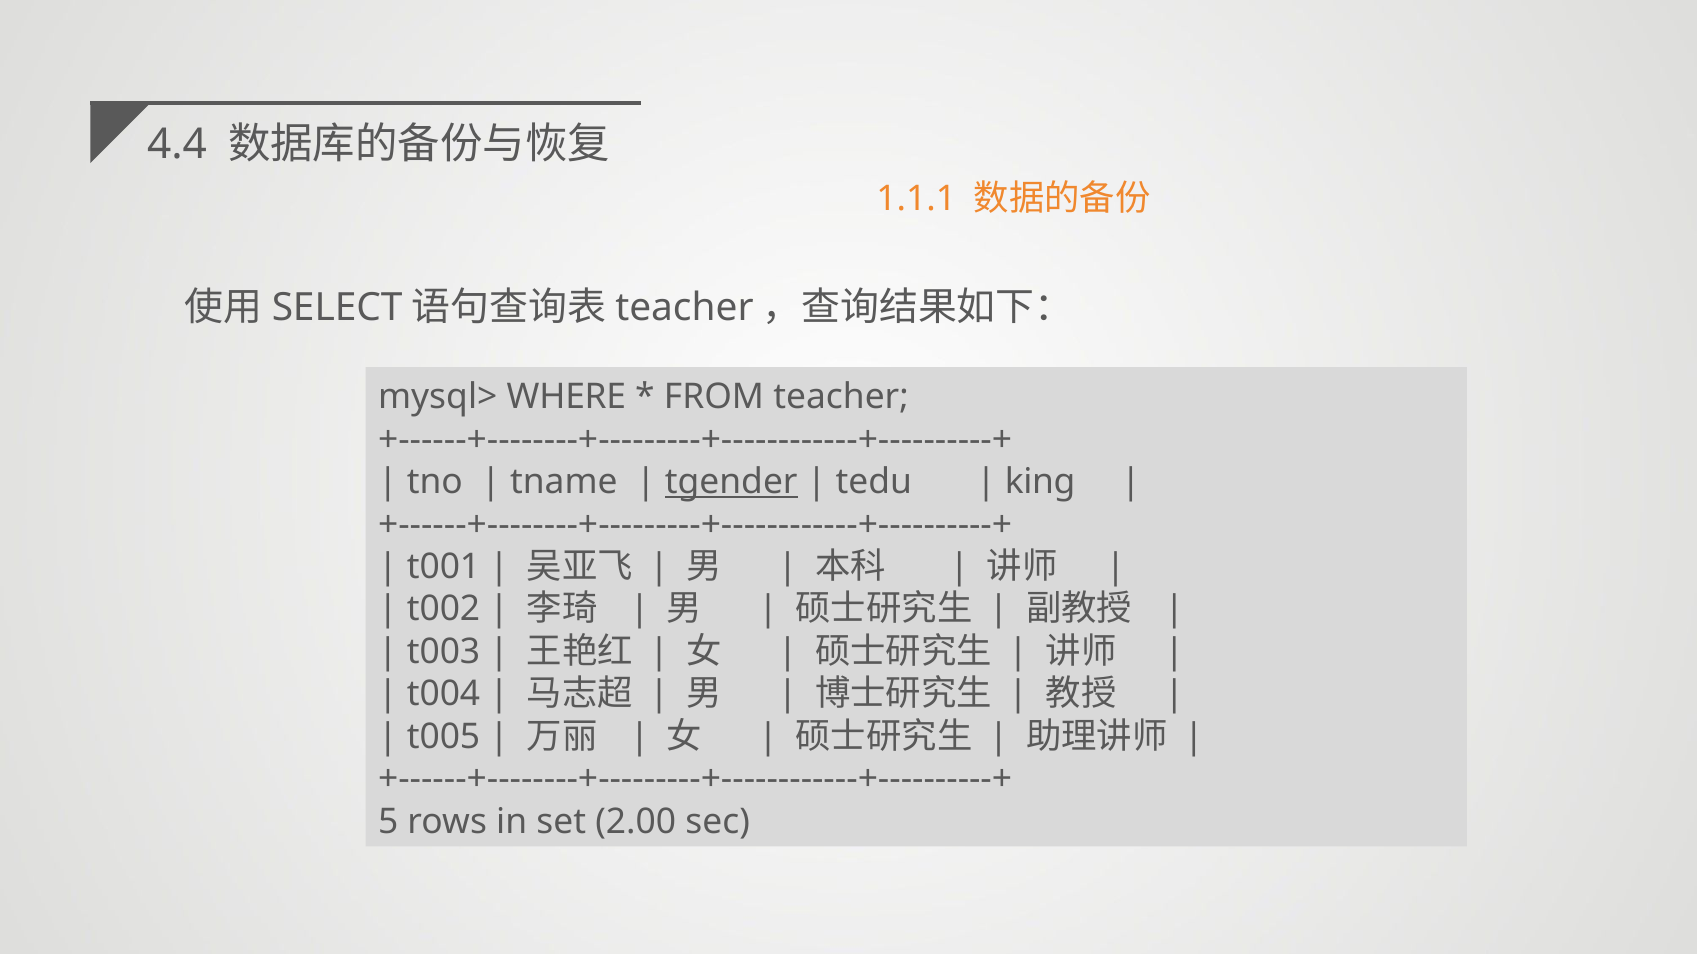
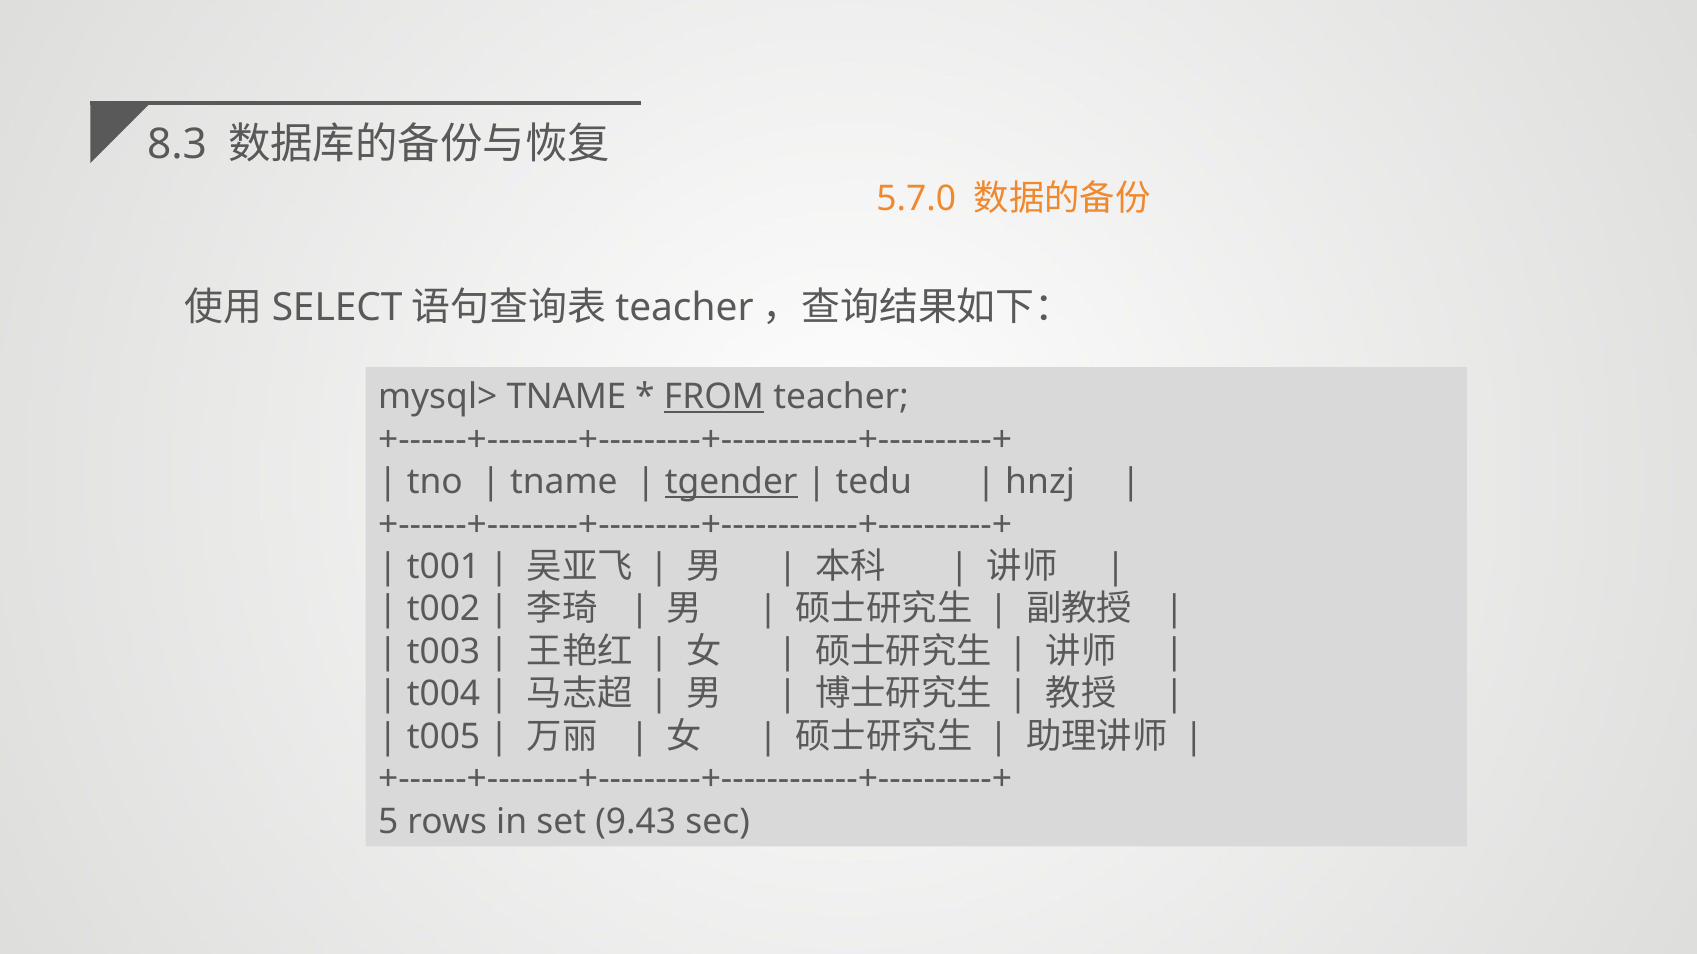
4.4: 4.4 -> 8.3 (177, 144)
1.1.1: 1.1.1 -> 5.7.0 (916, 199)
mysql> WHERE: WHERE -> TNAME (566, 397)
FROM underline: none -> present (714, 397)
king: king -> hnzj (1040, 482)
2.00: 2.00 -> 9.43 (636, 822)
